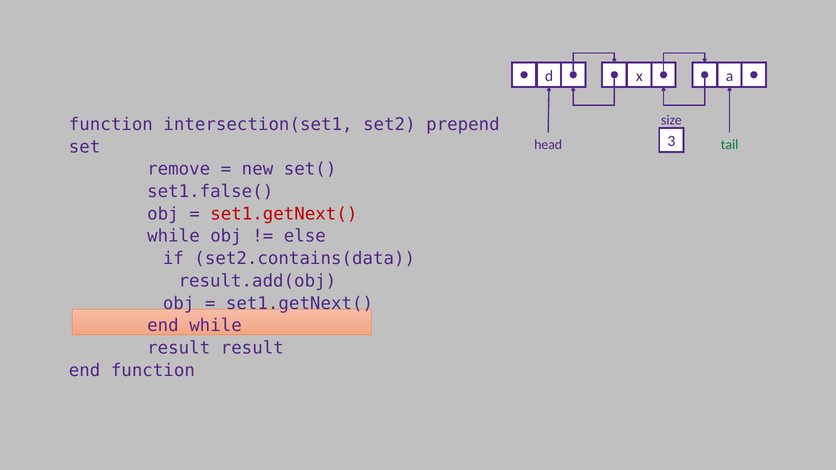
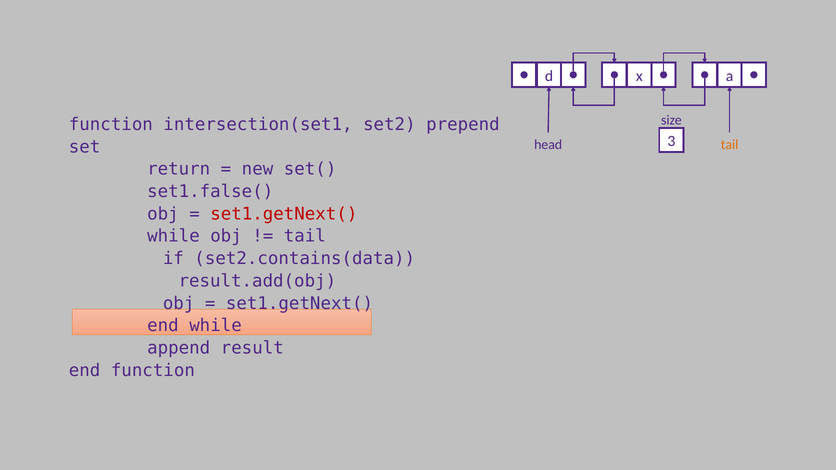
tail colour: green -> orange (730, 145)
remove: remove -> return (179, 169)
else: else -> tail (305, 236)
result: result -> append (179, 348)
